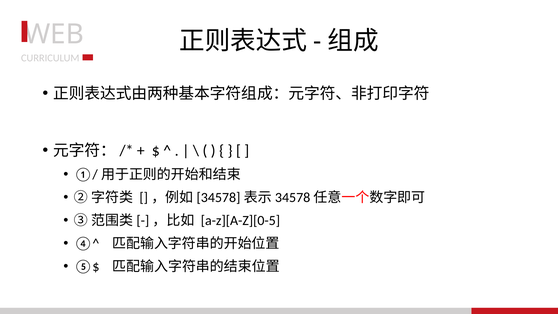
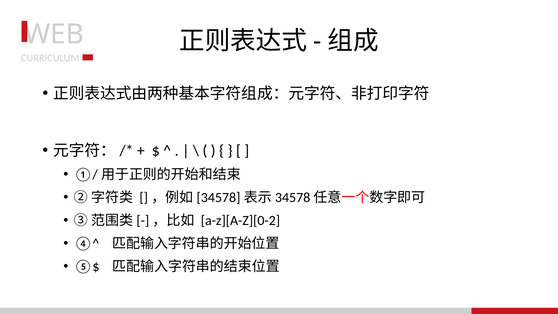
a-z][A-Z][0-5: a-z][A-Z][0-5 -> a-z][A-Z][0-2 (240, 220)
